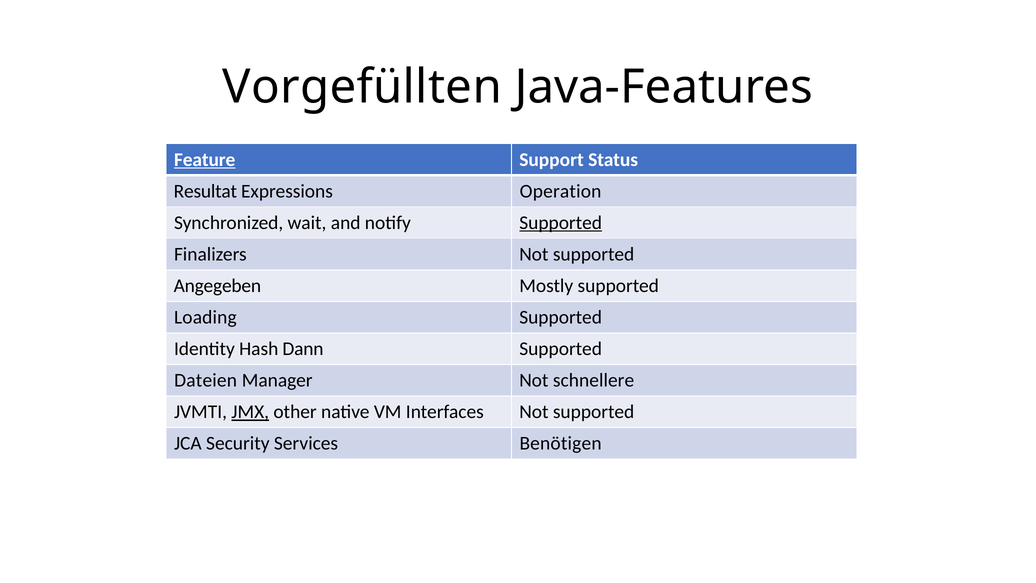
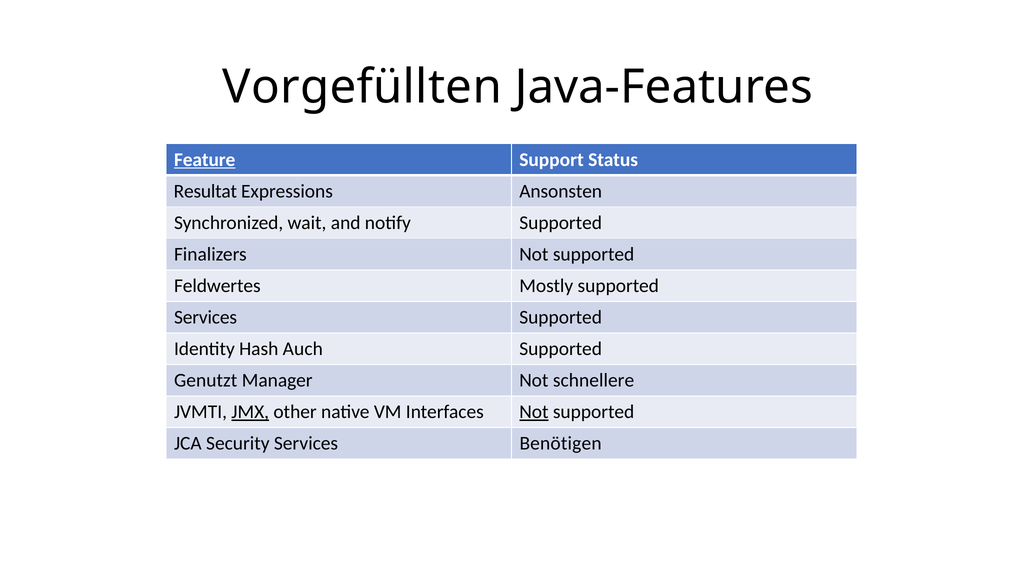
Operation: Operation -> Ansonsten (561, 191)
Supported underline: present -> none (561, 223)
Angegeben: Angegeben -> Feldwertes (217, 286)
Loading: Loading -> Services (206, 317)
Dann: Dann -> Auch (303, 349)
Dateien: Dateien -> Genutzt (206, 380)
Not underline: none -> present (534, 412)
